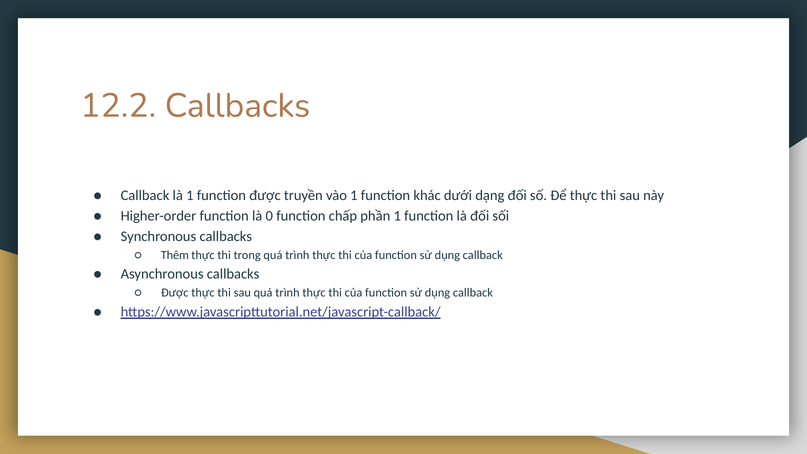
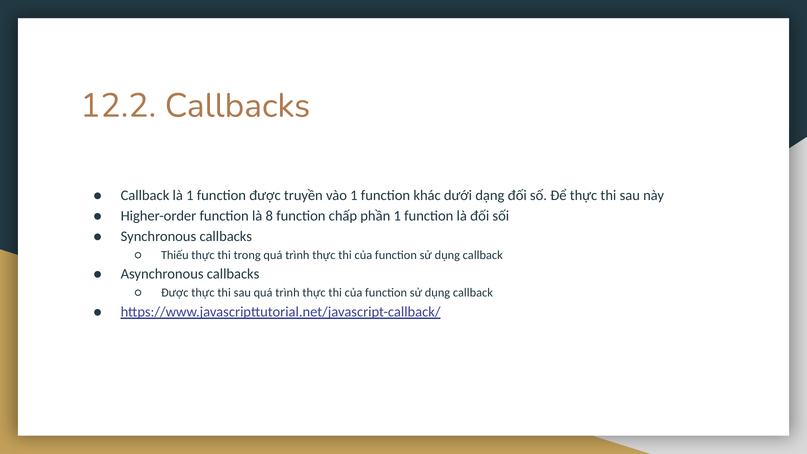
0: 0 -> 8 (269, 216)
Thêm: Thêm -> Thiếu (175, 255)
